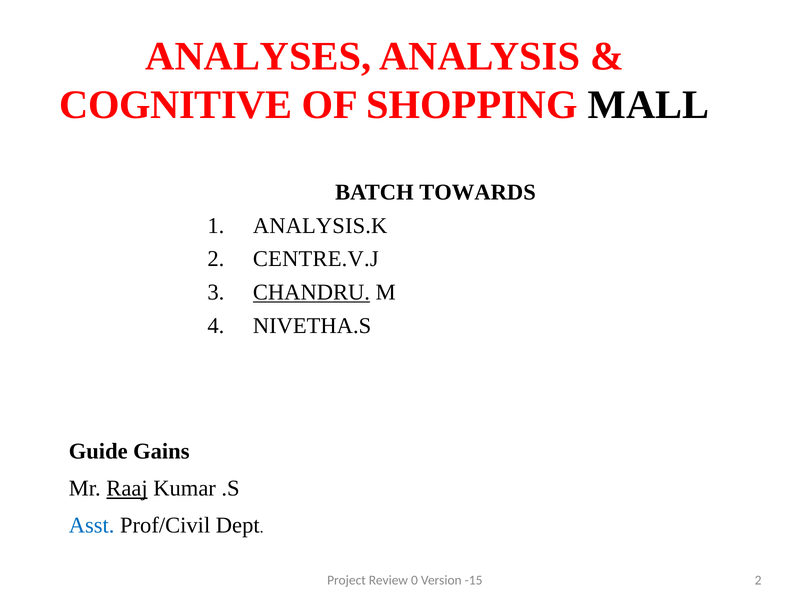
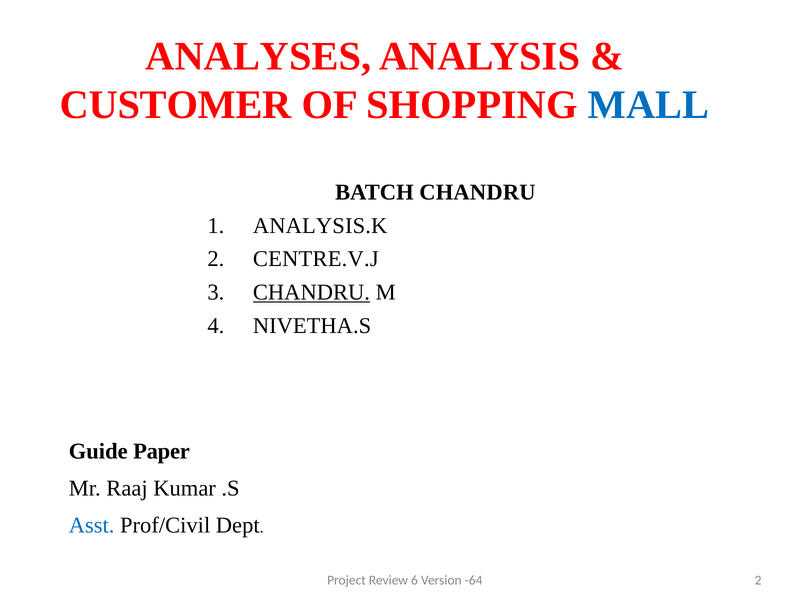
COGNITIVE: COGNITIVE -> CUSTOMER (176, 105)
MALL colour: black -> blue (649, 105)
BATCH TOWARDS: TOWARDS -> CHANDRU (477, 192)
Gains: Gains -> Paper (161, 451)
Raaj underline: present -> none (127, 488)
0: 0 -> 6 (414, 580)
-15: -15 -> -64 (474, 580)
